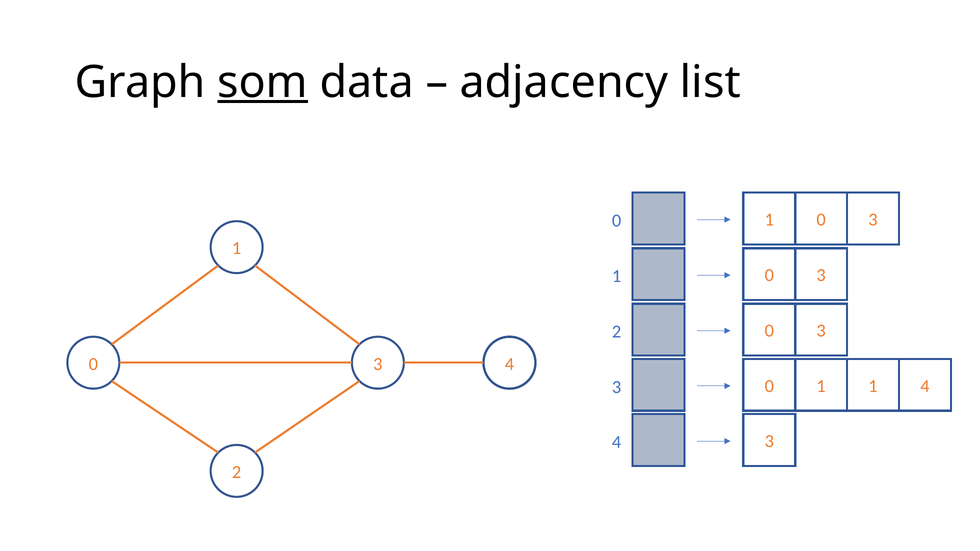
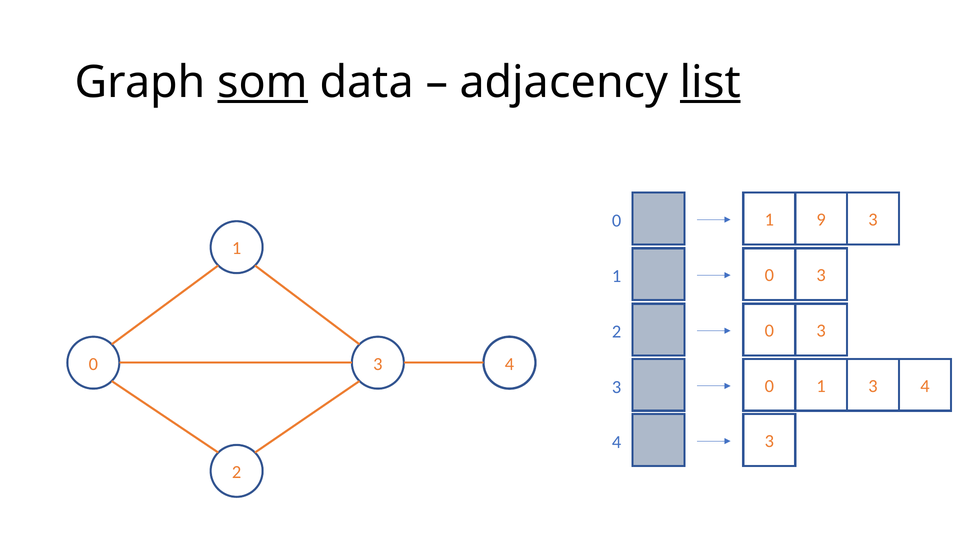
list underline: none -> present (710, 82)
0: 0 -> 9 (821, 220)
1 1: 1 -> 3 (873, 386)
